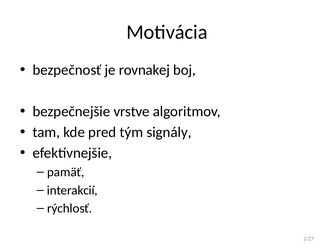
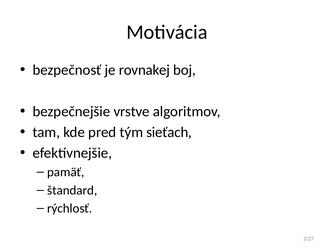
signály: signály -> sieťach (169, 132)
interakcií: interakcií -> štandard (72, 191)
